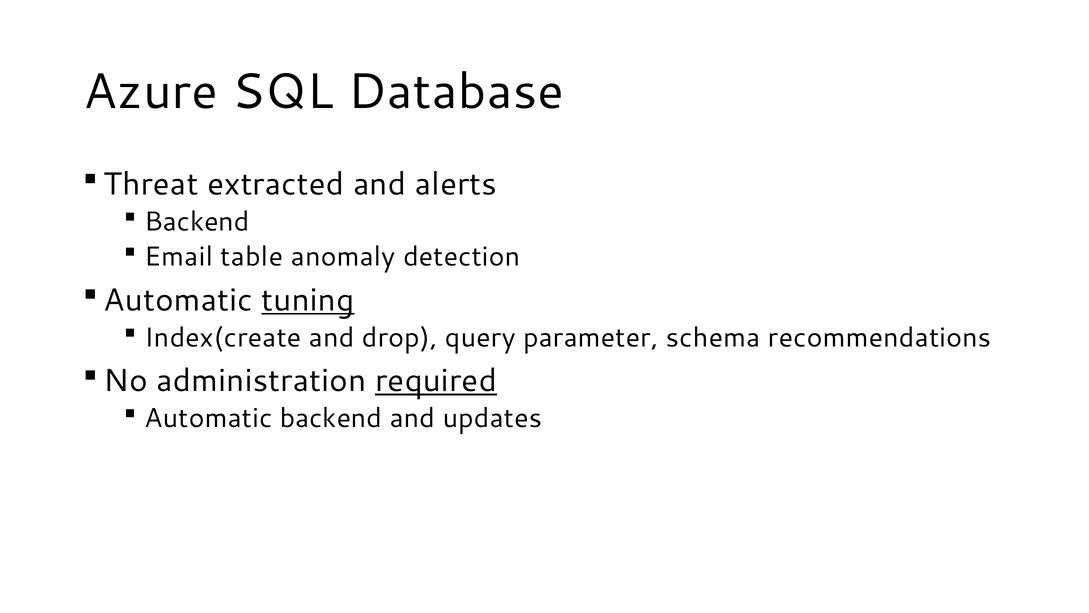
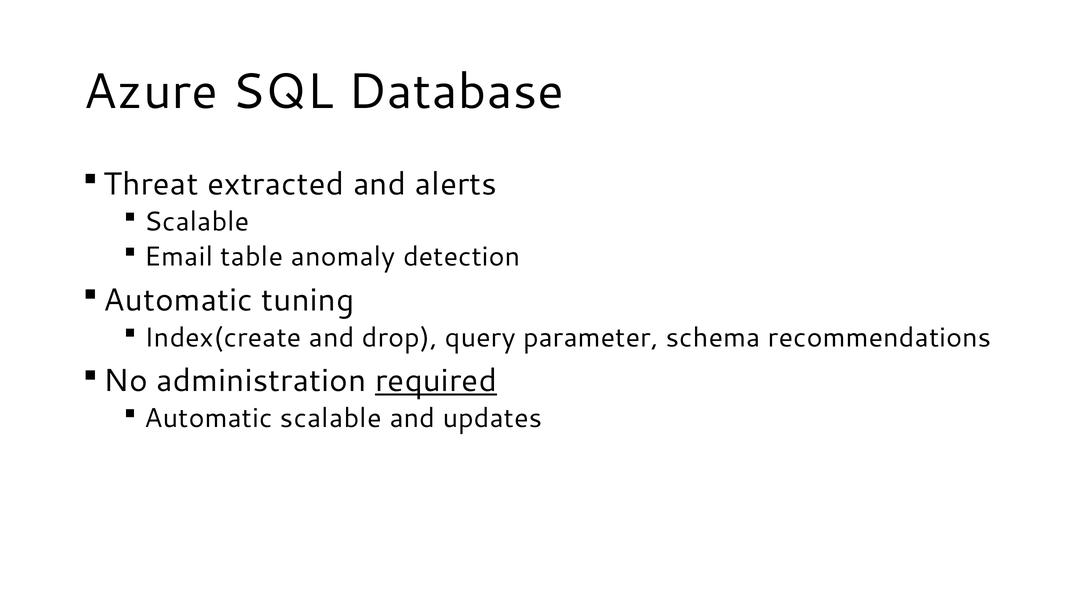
Backend: Backend -> Scalable (197, 222)
tuning underline: present -> none (308, 300)
Automatic backend: backend -> scalable (331, 418)
